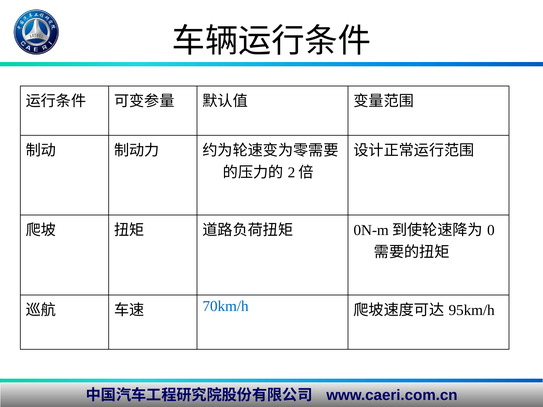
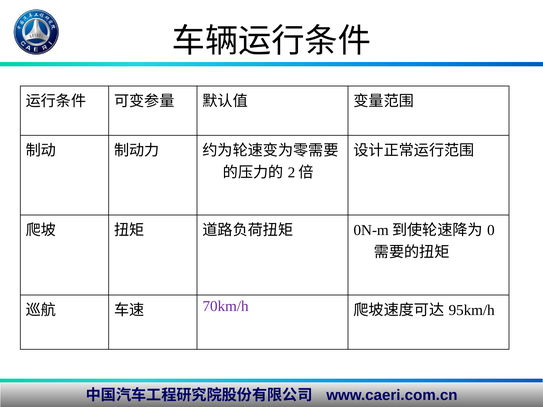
70km/h colour: blue -> purple (226, 306)
